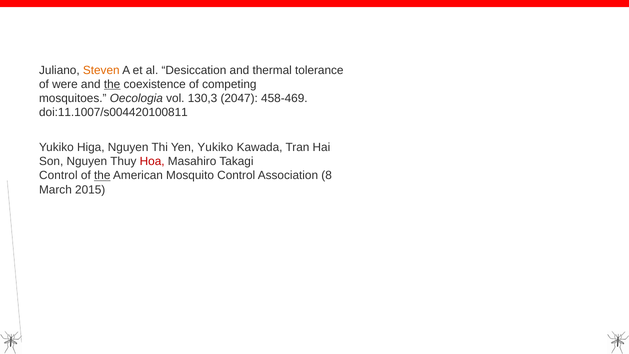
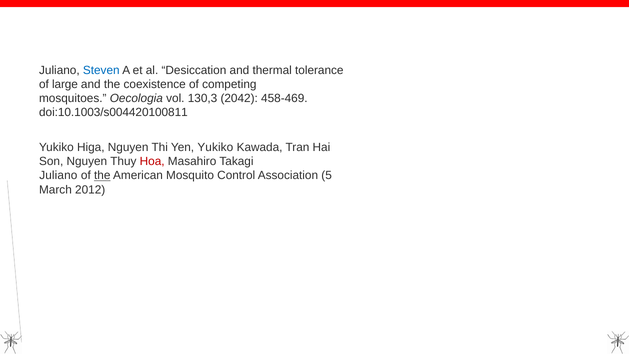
Steven colour: orange -> blue (101, 70)
were: were -> large (65, 84)
the underline: present -> none (112, 84)
2047: 2047 -> 2042 (239, 98)
doi:11.1007/s004420100811: doi:11.1007/s004420100811 -> doi:10.1003/s004420100811 (113, 113)
Control: Control -> Juliano (58, 175)
8: 8 -> 5 (327, 175)
2015: 2015 -> 2012 (90, 190)
